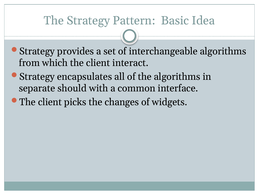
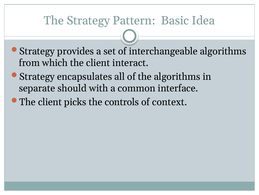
changes: changes -> controls (122, 102)
widgets: widgets -> context (170, 102)
